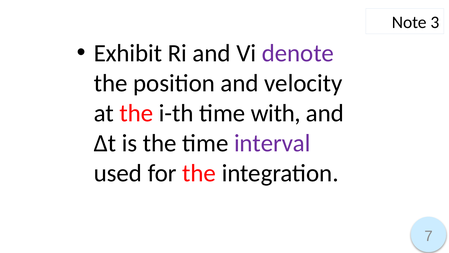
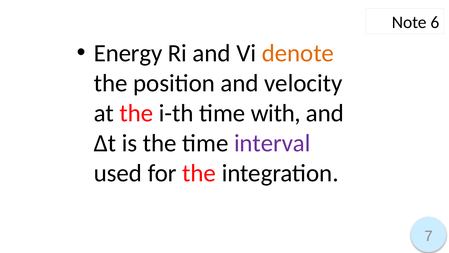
3: 3 -> 6 (435, 22)
Exhibit: Exhibit -> Energy (128, 53)
denote colour: purple -> orange (298, 53)
